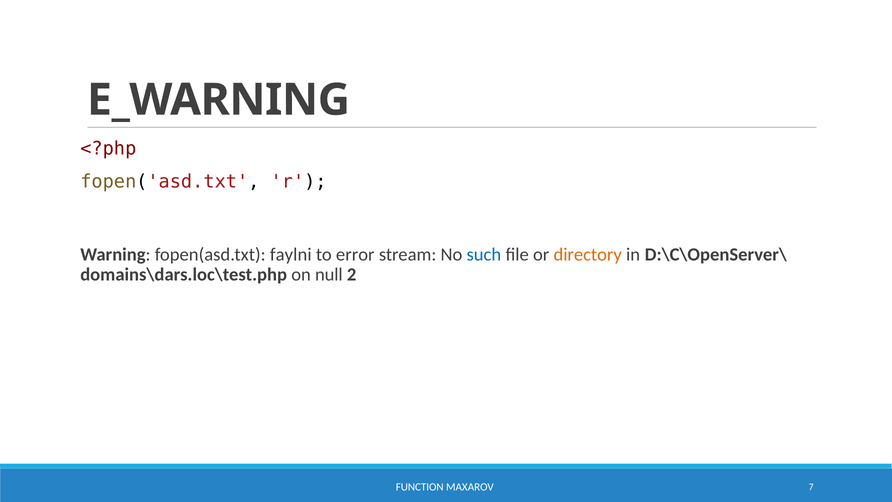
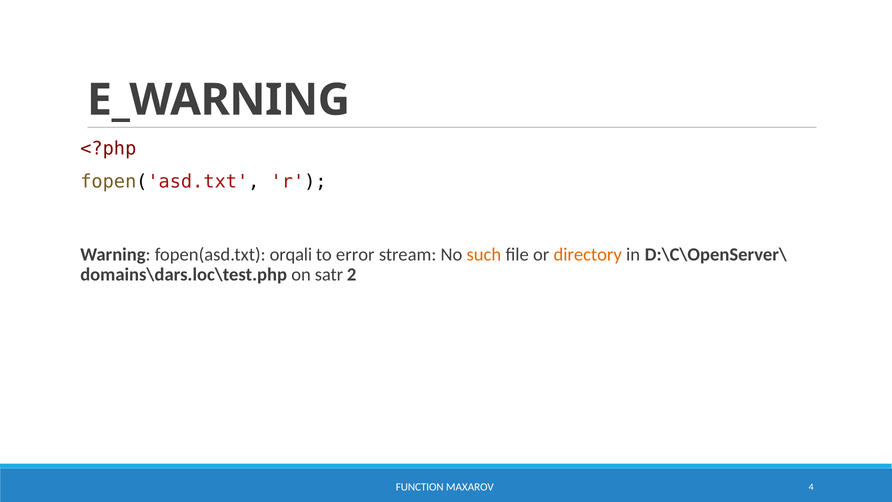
faylni: faylni -> orqali (291, 255)
such colour: blue -> orange (484, 255)
null: null -> satr (329, 275)
7: 7 -> 4 (811, 487)
